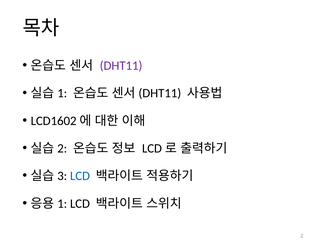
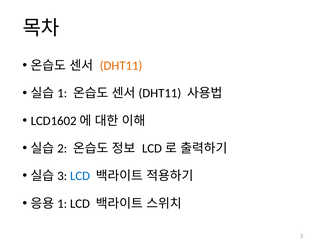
DHT11 colour: purple -> orange (121, 66)
